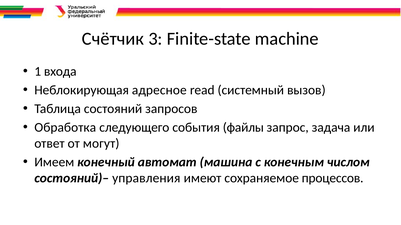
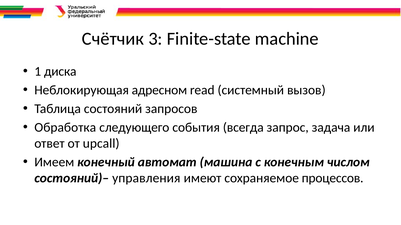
входа: входа -> диска (60, 72)
адресное: адресное -> адресном (159, 90)
файлы: файлы -> всегда (243, 128)
могут: могут -> upcall (101, 144)
